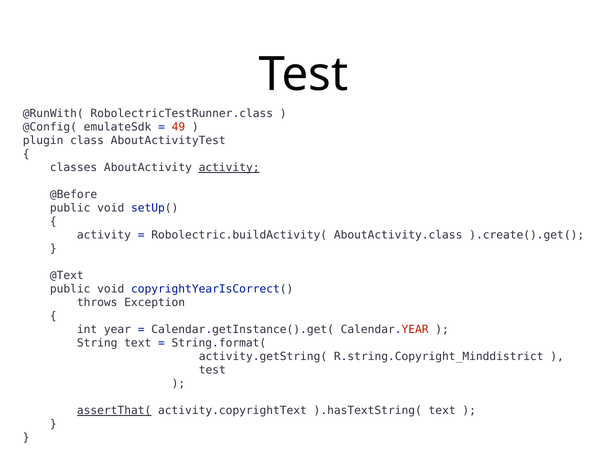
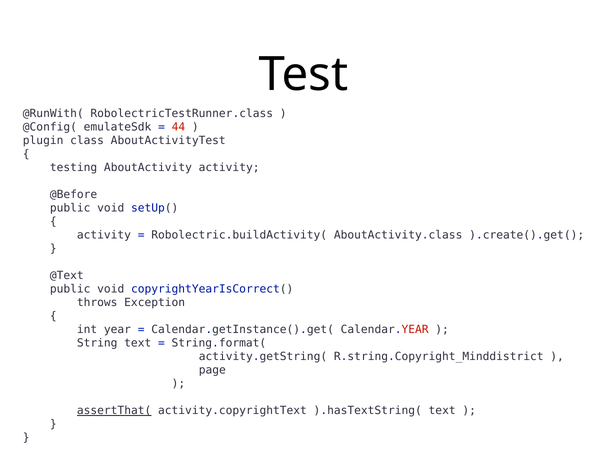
49: 49 -> 44 (178, 127)
classes: classes -> testing (74, 168)
activity underline: present -> none (229, 168)
test: test -> page (212, 370)
